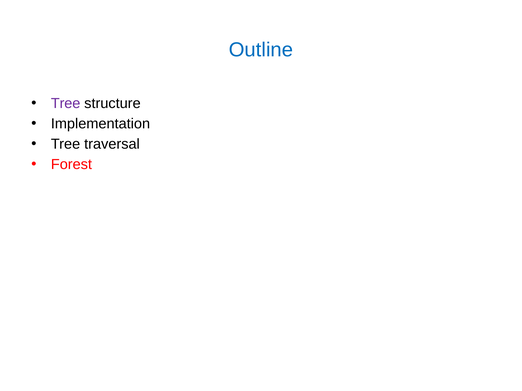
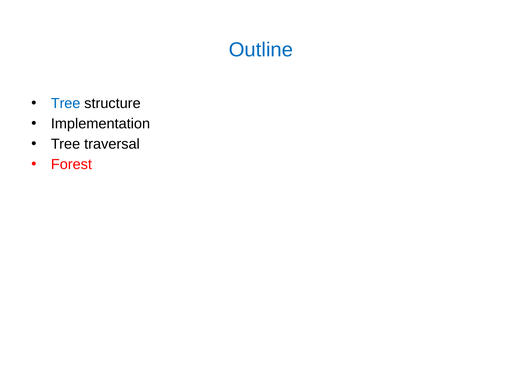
Tree colour: purple -> blue (66, 104)
